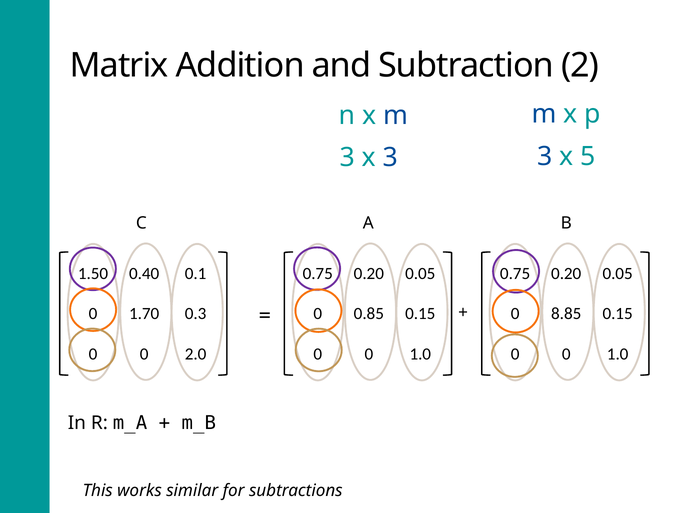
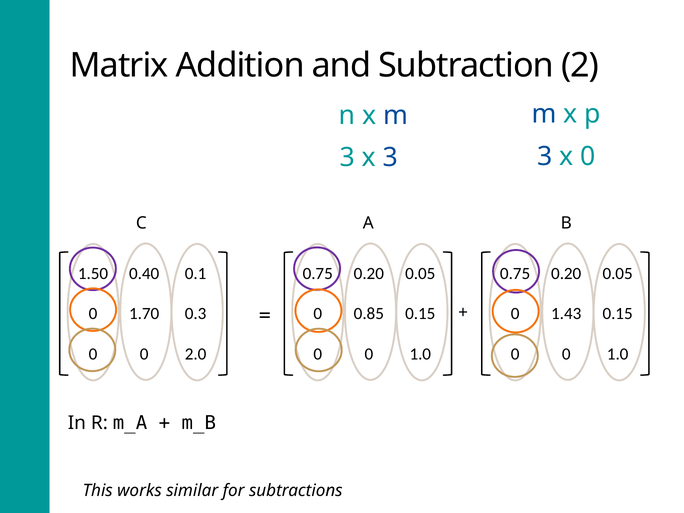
x 5: 5 -> 0 (588, 157)
8.85: 8.85 -> 1.43 (566, 314)
